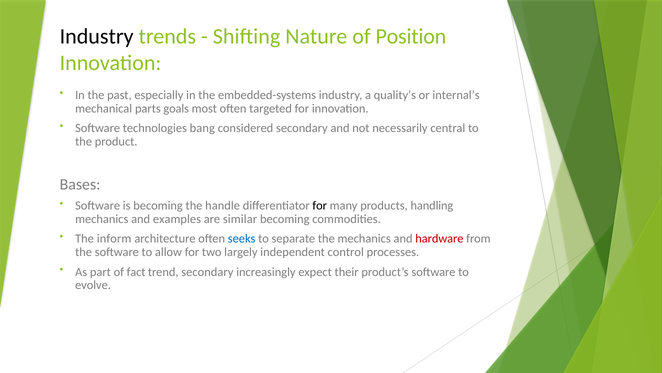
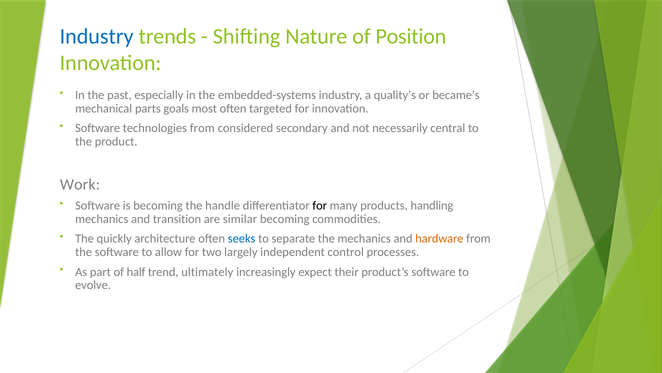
Industry colour: black -> blue (97, 36)
internal’s: internal’s -> became’s (456, 95)
technologies bang: bang -> from (202, 128)
Bases: Bases -> Work (80, 184)
examples: examples -> transition (177, 219)
inform: inform -> quickly (114, 238)
hardware colour: red -> orange (439, 238)
fact: fact -> half (136, 271)
trend secondary: secondary -> ultimately (207, 271)
